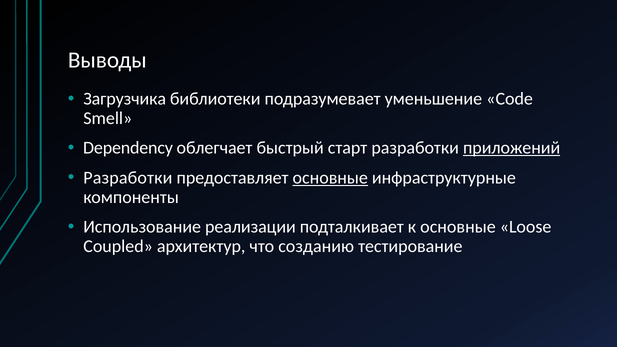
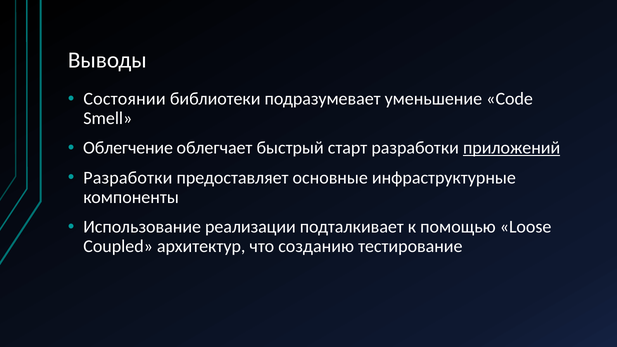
Загрузчика: Загрузчика -> Состоянии (125, 99)
Dependency: Dependency -> Облегчение (128, 148)
основные underline: present -> none (330, 178)
к основные: основные -> помощью (458, 227)
